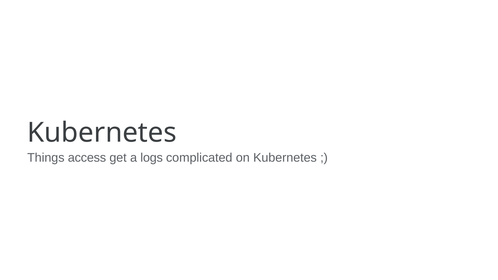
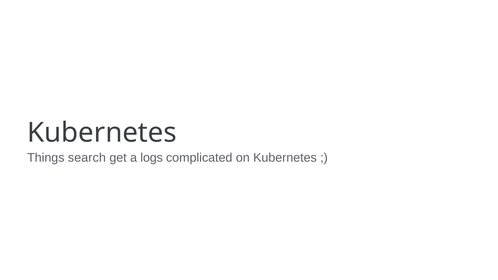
access: access -> search (87, 158)
